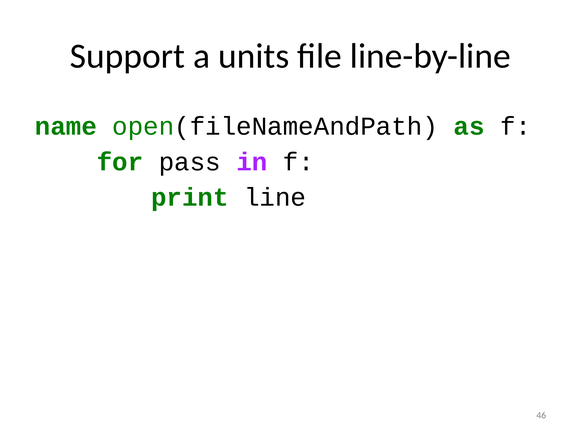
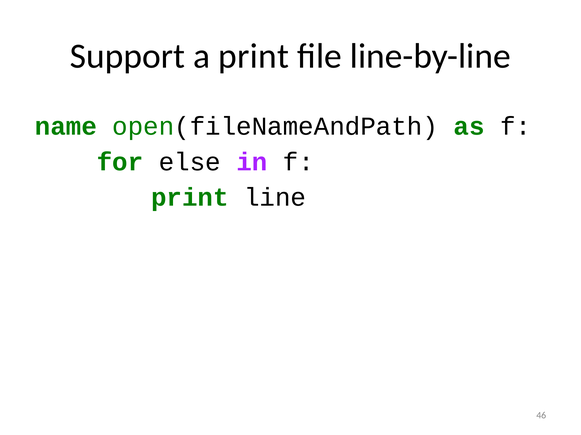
a units: units -> print (254, 56)
pass: pass -> else (190, 162)
